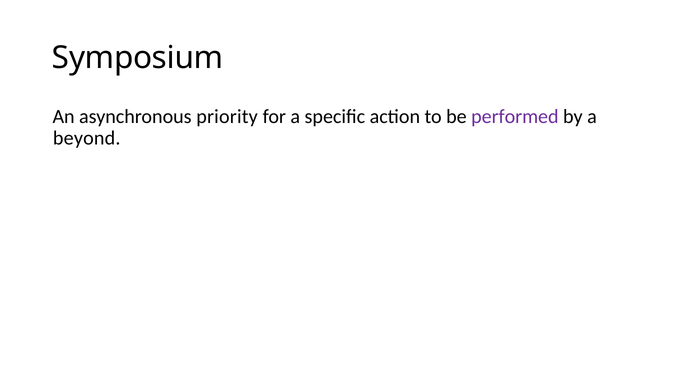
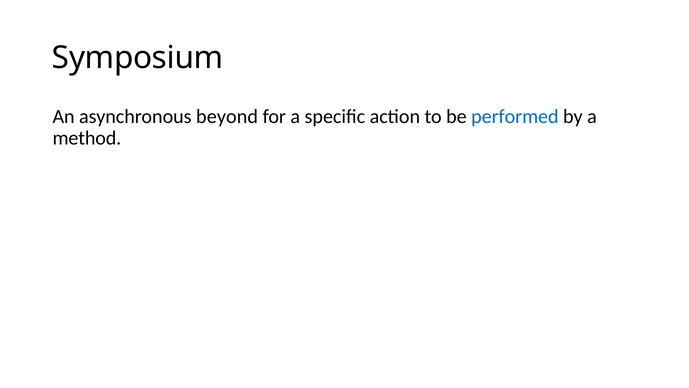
priority: priority -> beyond (227, 116)
performed colour: purple -> blue (515, 116)
beyond: beyond -> method (87, 138)
